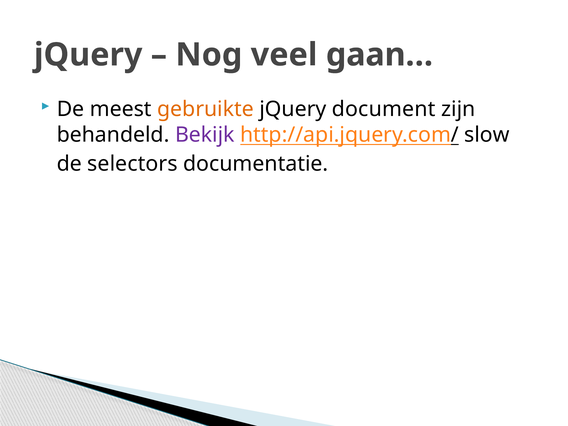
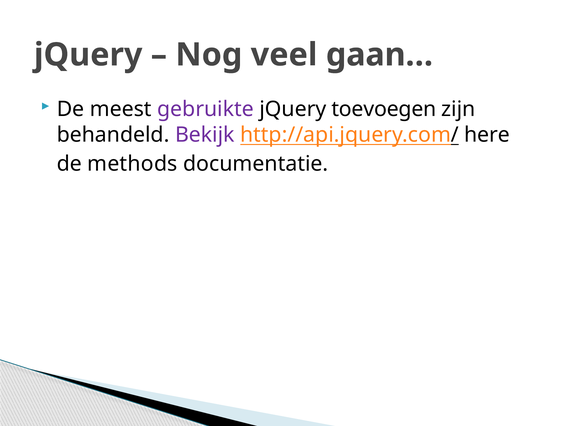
gebruikte colour: orange -> purple (206, 109)
document: document -> toevoegen (384, 109)
slow: slow -> here (487, 135)
selectors: selectors -> methods (132, 164)
